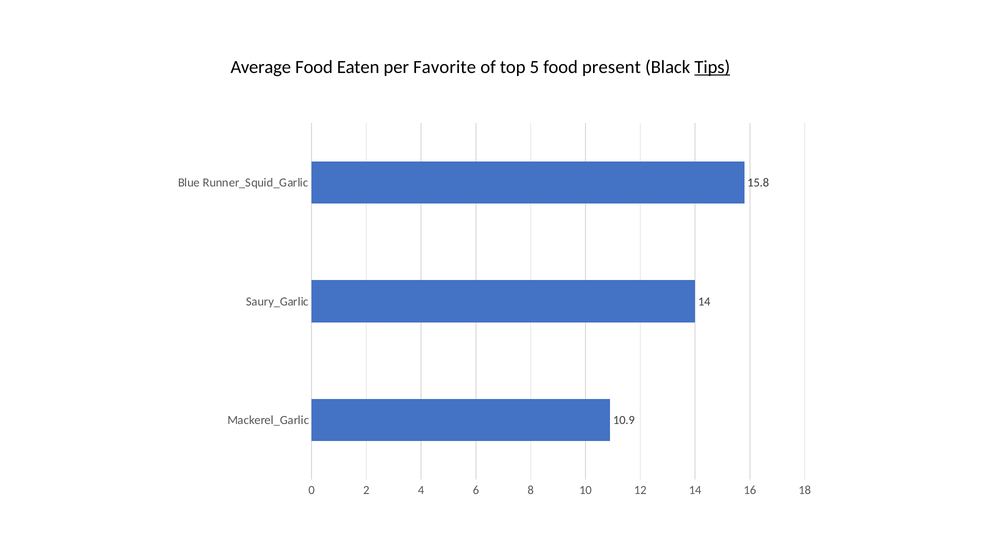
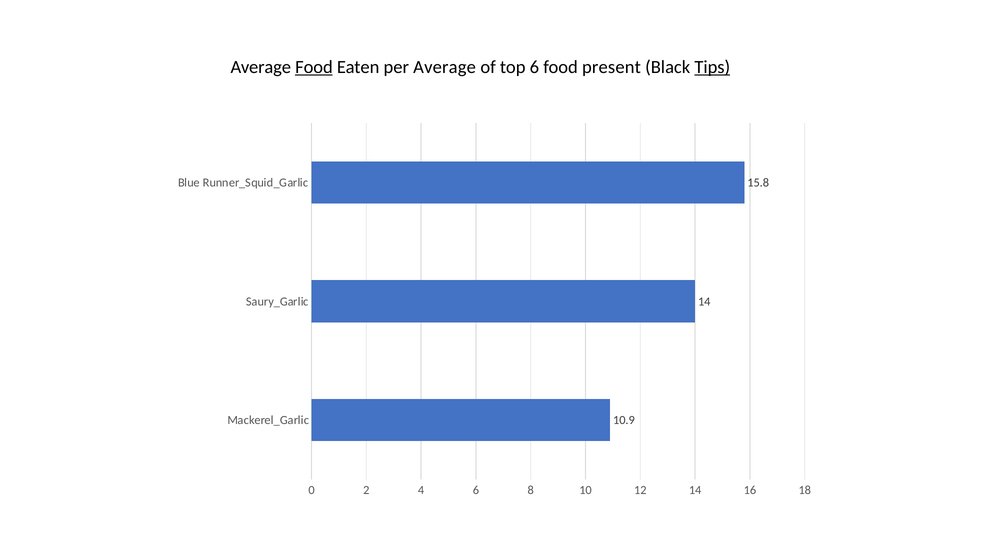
Food underline: none -> present (314, 67)
per Favorite: Favorite -> Average (445, 67)
top 5: 5 -> 6 (534, 67)
